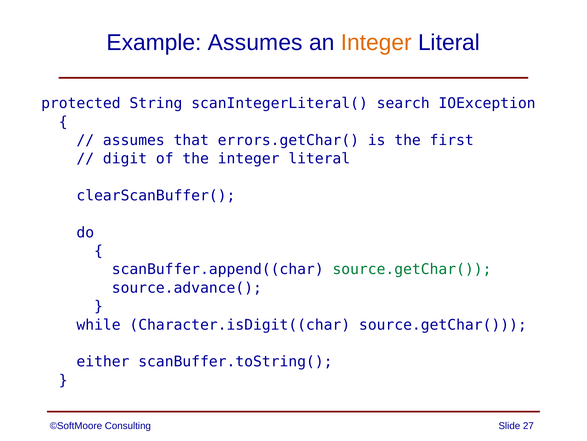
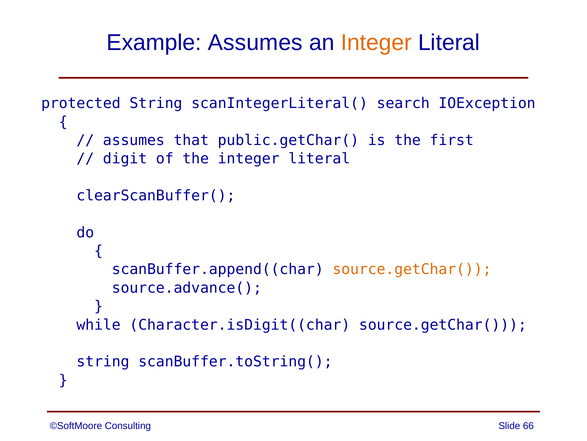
errors.getChar(: errors.getChar( -> public.getChar( (288, 140)
source.getChar( colour: green -> orange (412, 269)
either: either -> string (103, 361)
27: 27 -> 66 (528, 425)
